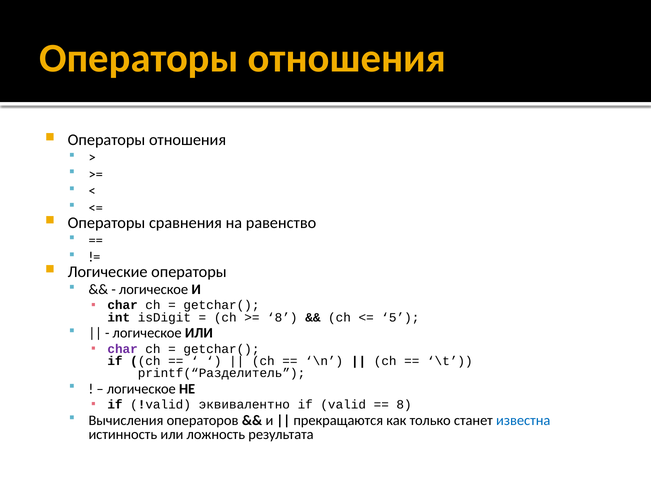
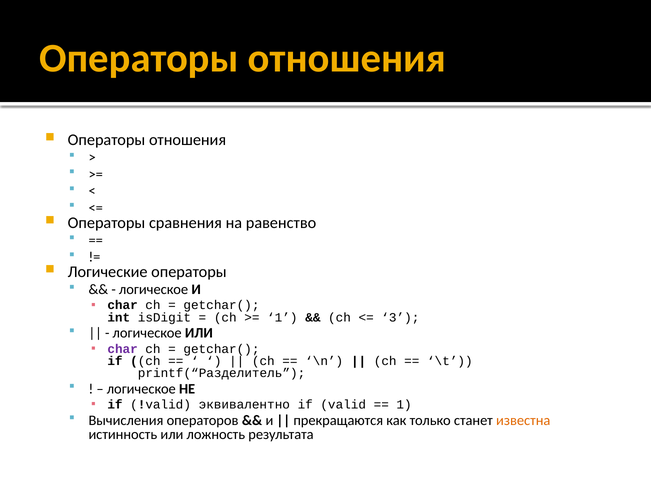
8: 8 -> 1 (282, 318)
5: 5 -> 3 (400, 318)
8: 8 -> 1 (404, 405)
известна colour: blue -> orange (523, 421)
